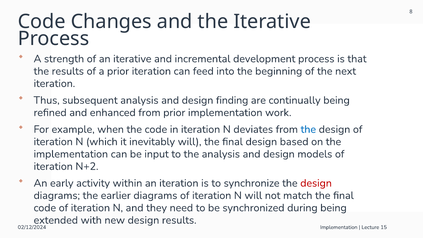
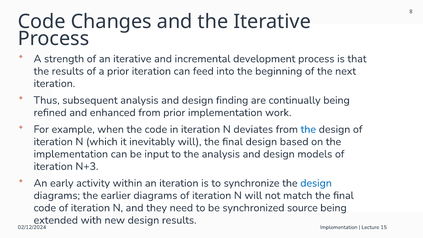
N+2: N+2 -> N+3 (87, 166)
design colour: red -> blue (316, 183)
during: during -> source (302, 208)
